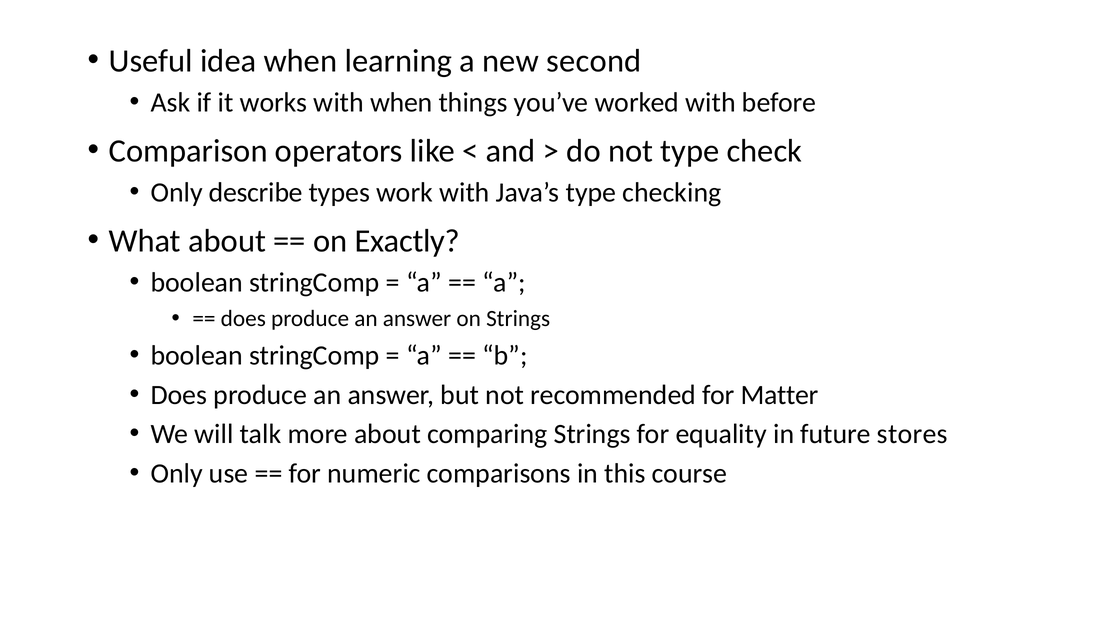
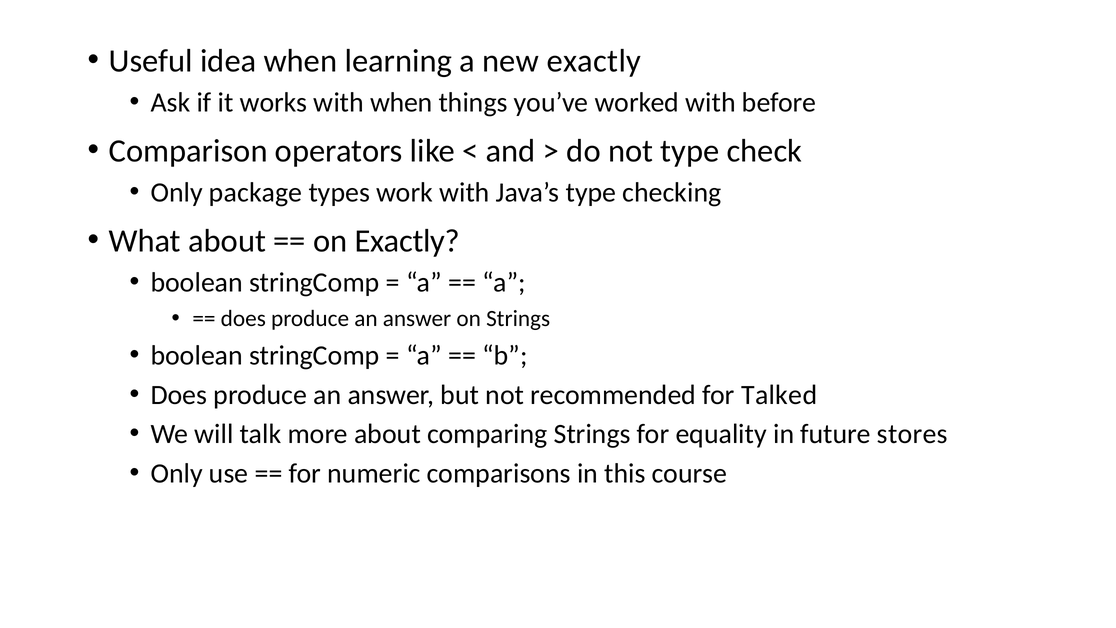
new second: second -> exactly (594, 61)
describe: describe -> package (256, 193)
Matter: Matter -> Talked (779, 395)
